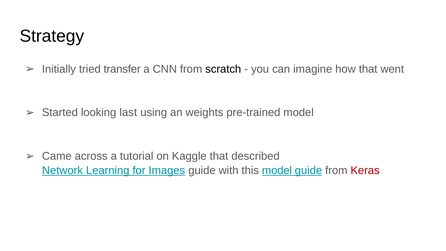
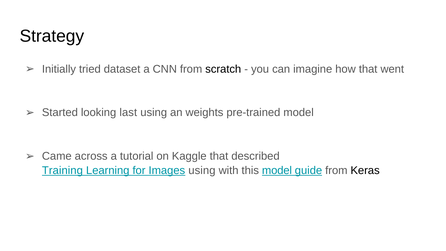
transfer: transfer -> dataset (122, 69)
Network: Network -> Training (62, 170)
Images guide: guide -> using (202, 170)
Keras colour: red -> black (365, 170)
